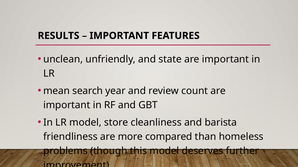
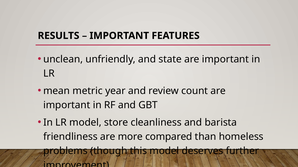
search: search -> metric (88, 91)
